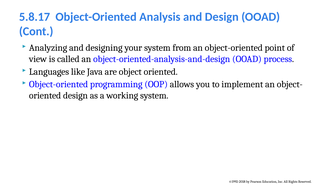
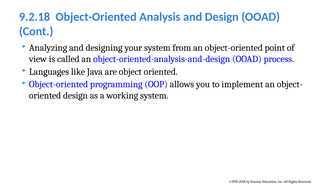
5.8.17: 5.8.17 -> 9.2.18 (35, 17)
